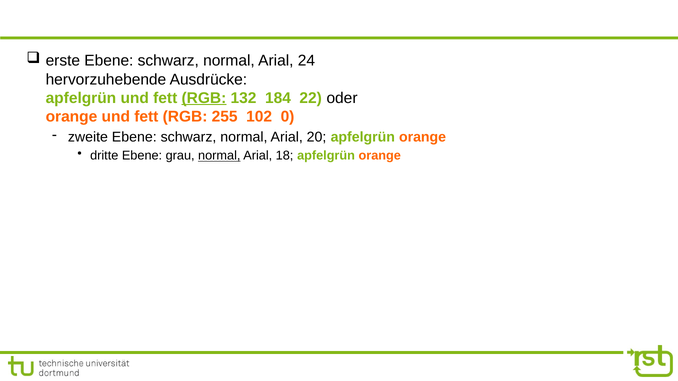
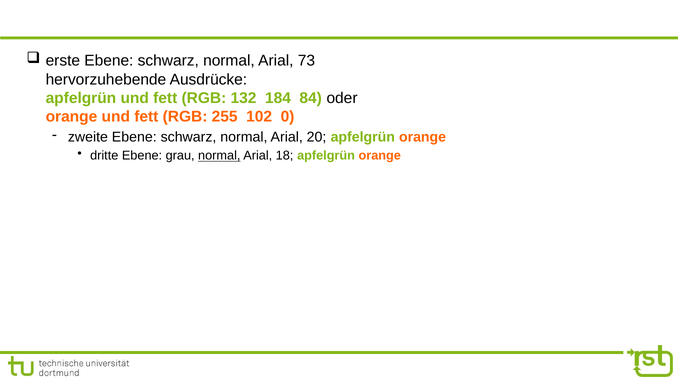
24: 24 -> 73 (306, 61)
RGB underline: present -> none (204, 98)
22: 22 -> 84 (311, 98)
